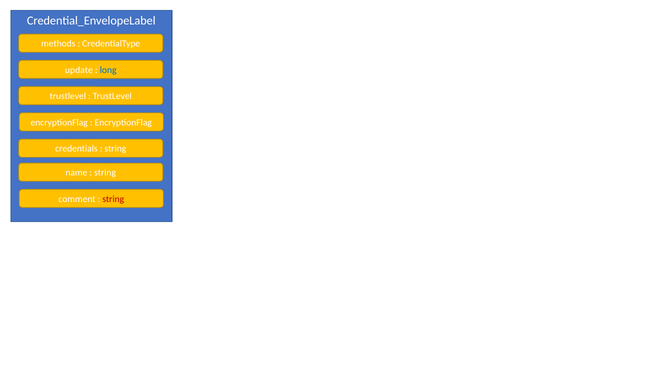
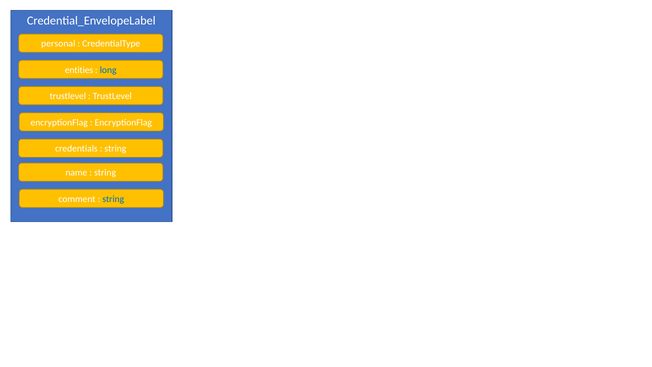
methods: methods -> personal (58, 44)
update: update -> entities (79, 70)
string colour: red -> blue (113, 199)
